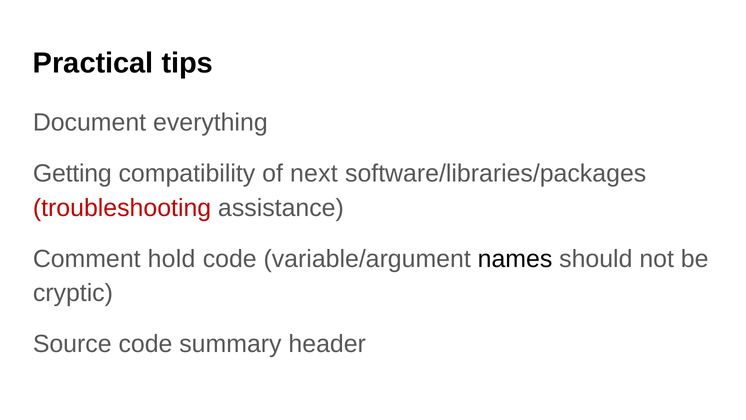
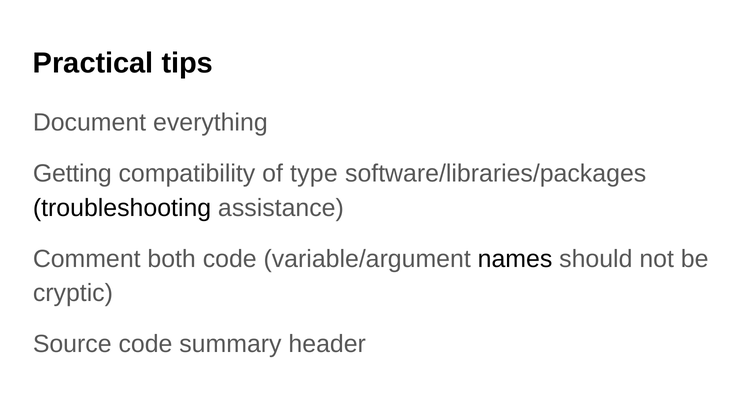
next: next -> type (314, 173)
troubleshooting colour: red -> black (122, 208)
hold: hold -> both (172, 259)
